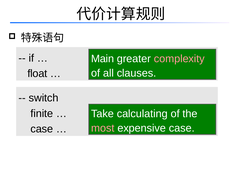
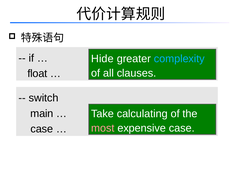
Main: Main -> Hide (102, 59)
complexity colour: pink -> light blue (179, 59)
finite: finite -> main (42, 113)
